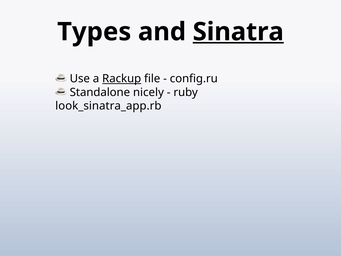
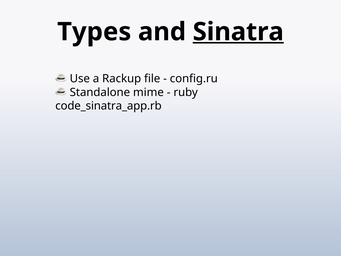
Rackup underline: present -> none (122, 79)
nicely: nicely -> mime (148, 92)
look_sinatra_app.rb: look_sinatra_app.rb -> code_sinatra_app.rb (108, 106)
